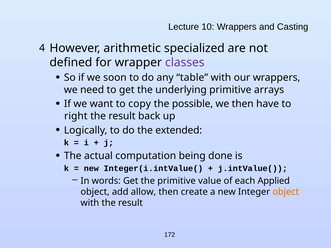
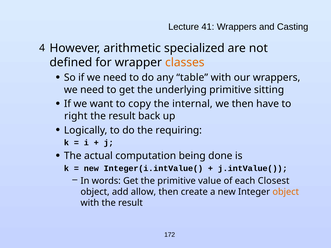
10: 10 -> 41 (208, 27)
classes colour: purple -> orange (185, 63)
if we soon: soon -> need (115, 78)
arrays: arrays -> sitting (269, 90)
possible: possible -> internal (192, 104)
extended: extended -> requiring (179, 130)
Applied: Applied -> Closest (274, 181)
